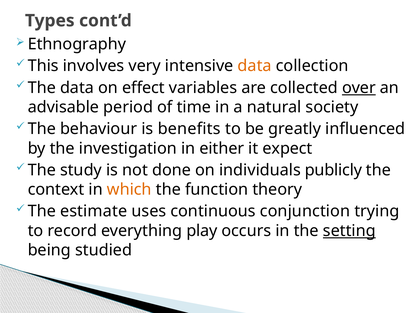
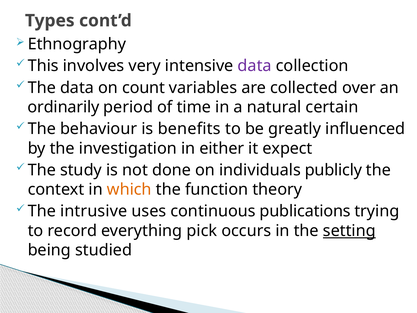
data colour: orange -> purple (255, 66)
effect: effect -> count (144, 88)
over underline: present -> none (359, 88)
advisable: advisable -> ordinarily (64, 107)
society: society -> certain (332, 107)
estimate: estimate -> intrusive (94, 211)
conjunction: conjunction -> publications (305, 211)
play: play -> pick (202, 231)
